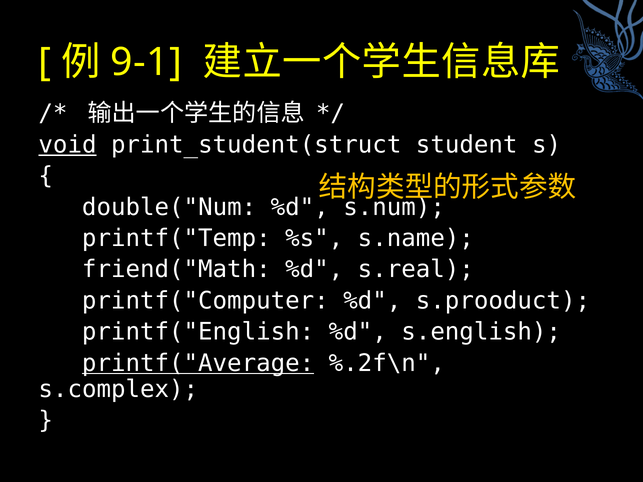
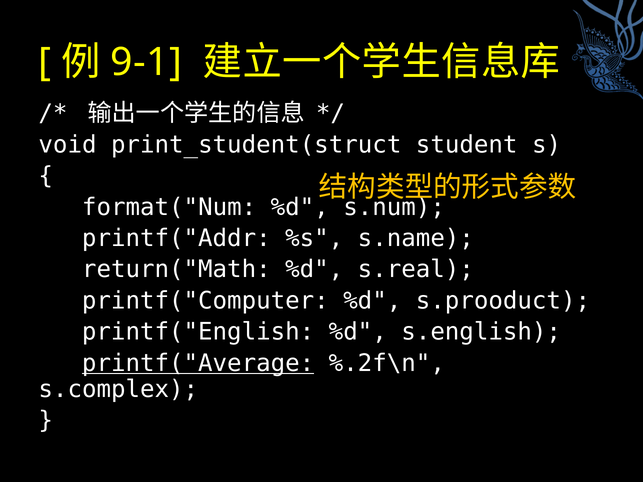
void underline: present -> none (68, 145)
double("Num: double("Num -> format("Num (169, 207)
printf("Temp: printf("Temp -> printf("Addr (176, 238)
friend("Math: friend("Math -> return("Math (176, 270)
